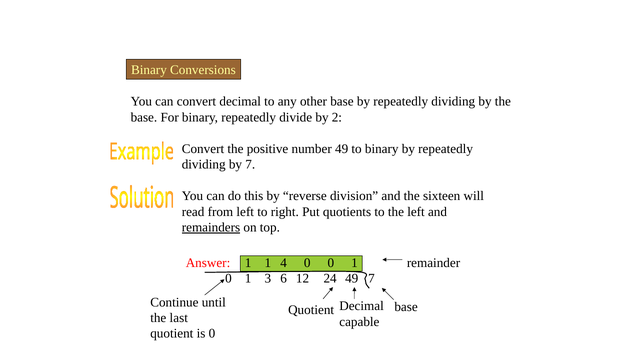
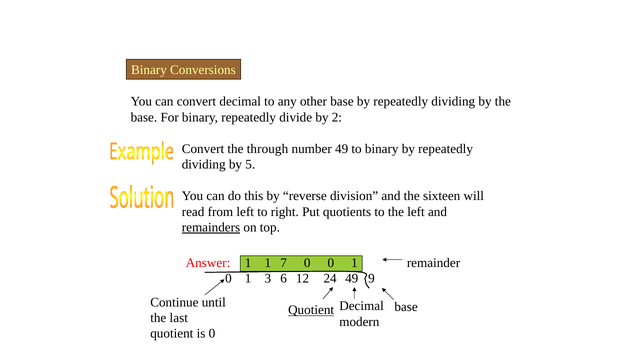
positive: positive -> through (267, 149)
by 7: 7 -> 5 (250, 165)
4: 4 -> 7 (284, 263)
49 7: 7 -> 9 (371, 279)
Quotient underline: none -> present (311, 310)
capable: capable -> modern (359, 322)
